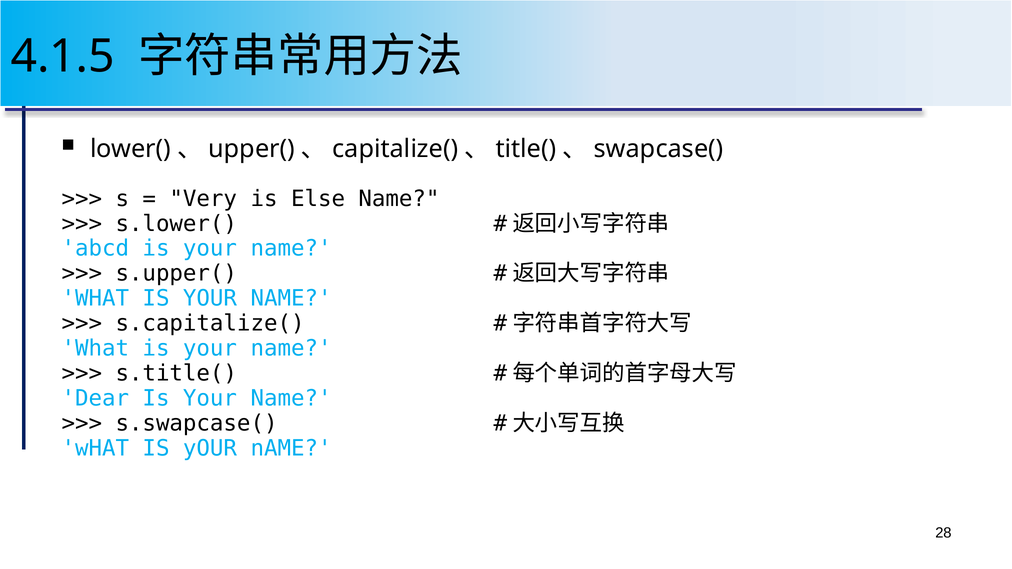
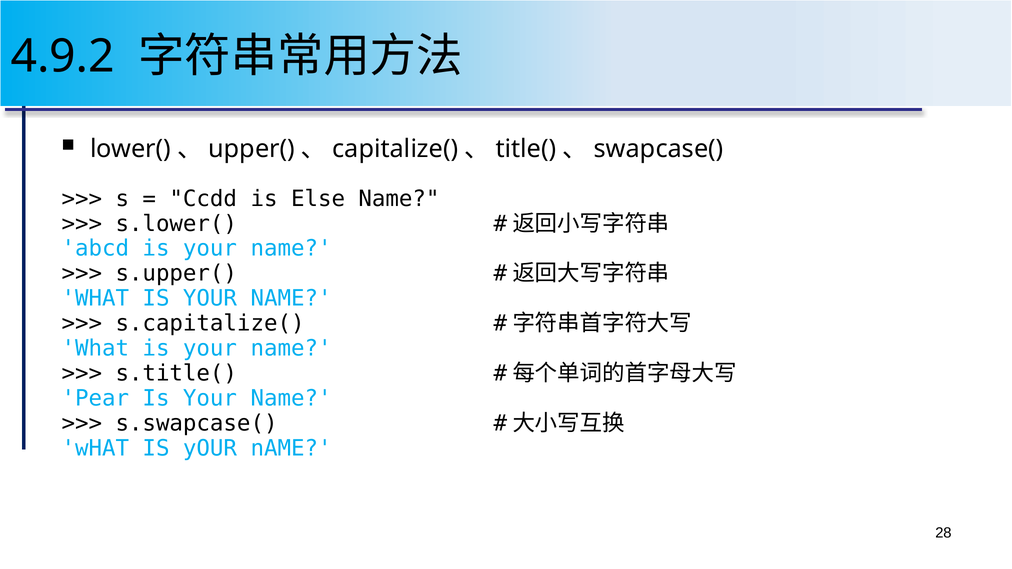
4.1.5: 4.1.5 -> 4.9.2 (63, 56)
Very: Very -> Ccdd (203, 199)
Dear: Dear -> Pear (95, 399)
